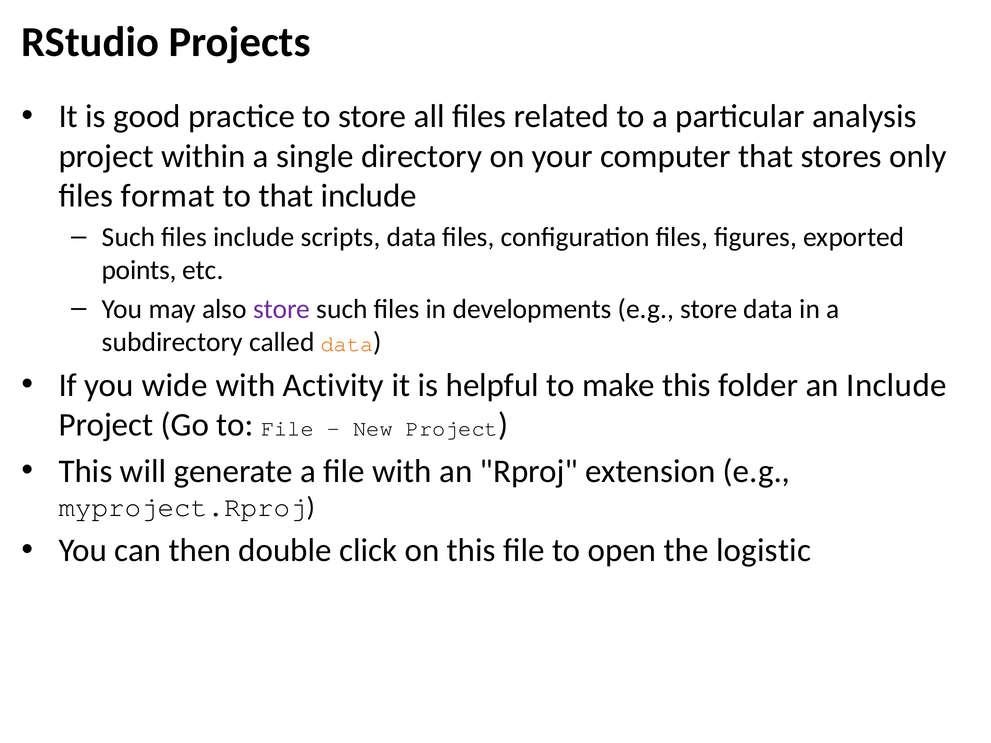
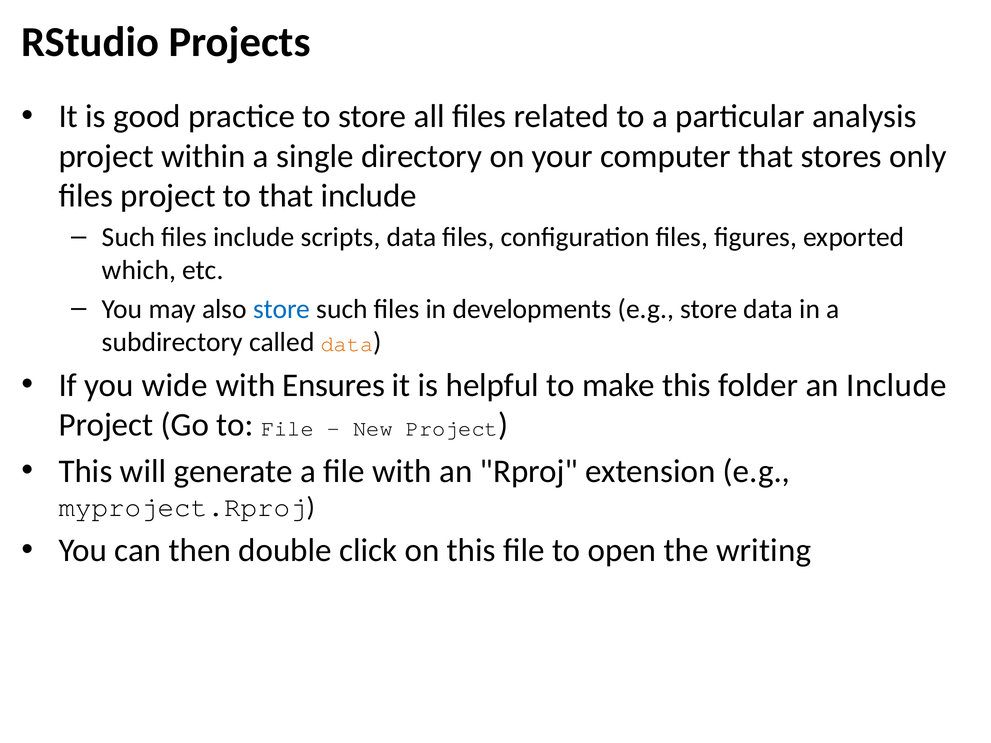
files format: format -> project (168, 196)
points: points -> which (139, 270)
store colour: purple -> blue (282, 309)
Activity: Activity -> Ensures (334, 385)
logistic: logistic -> writing (764, 551)
